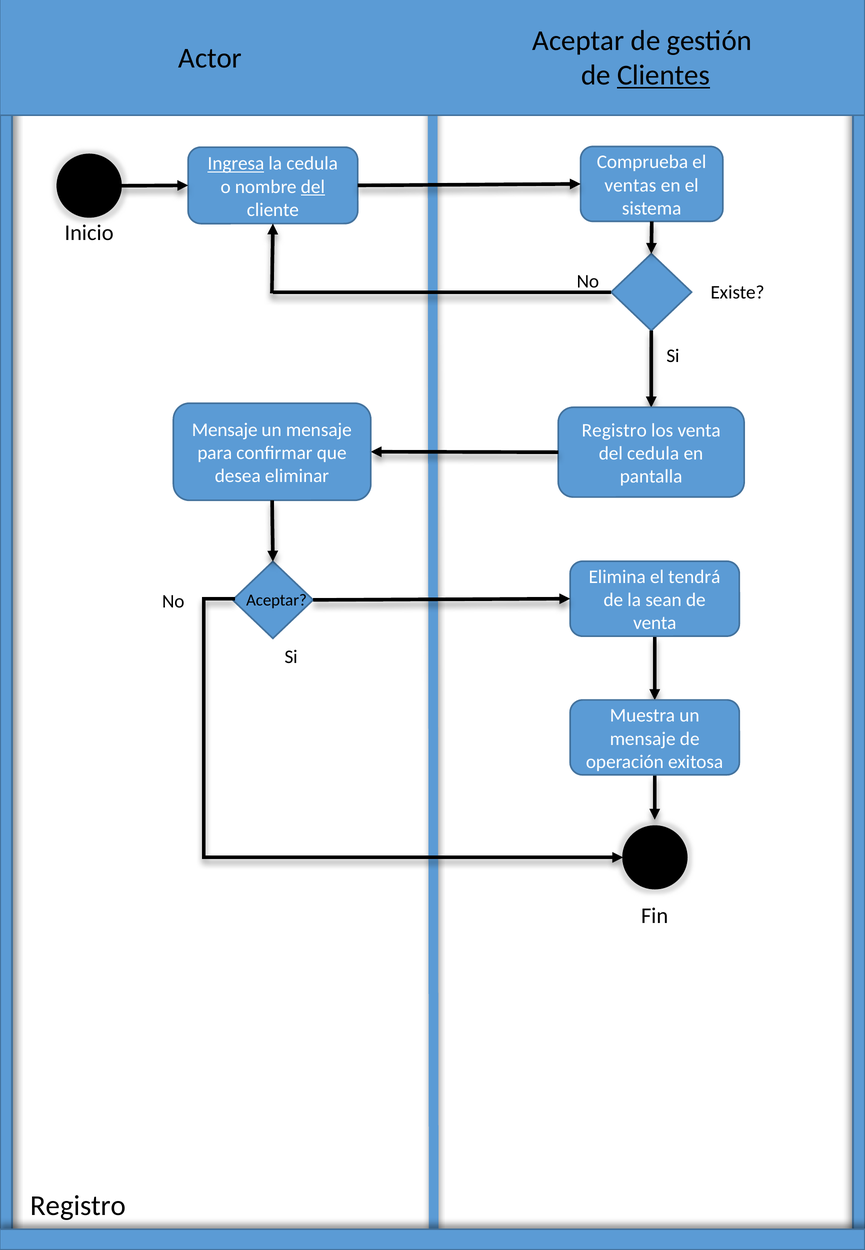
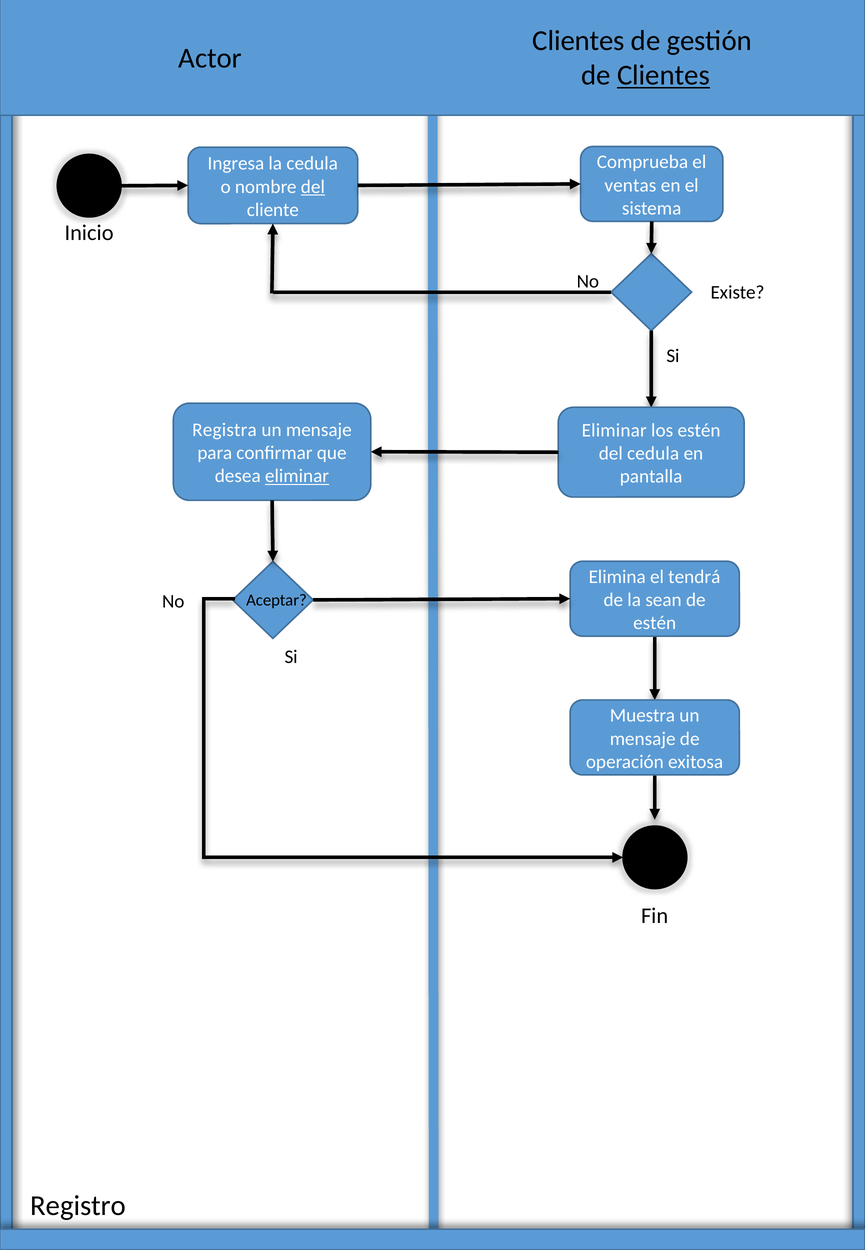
Aceptar: Aceptar -> Clientes (579, 41)
Ingresa underline: present -> none (236, 164)
Mensaje: Mensaje -> Registra (224, 430)
Registro: Registro -> Eliminar (614, 430)
los venta: venta -> estén (699, 430)
eliminar underline: none -> present (297, 476)
venta: venta -> estén (655, 623)
